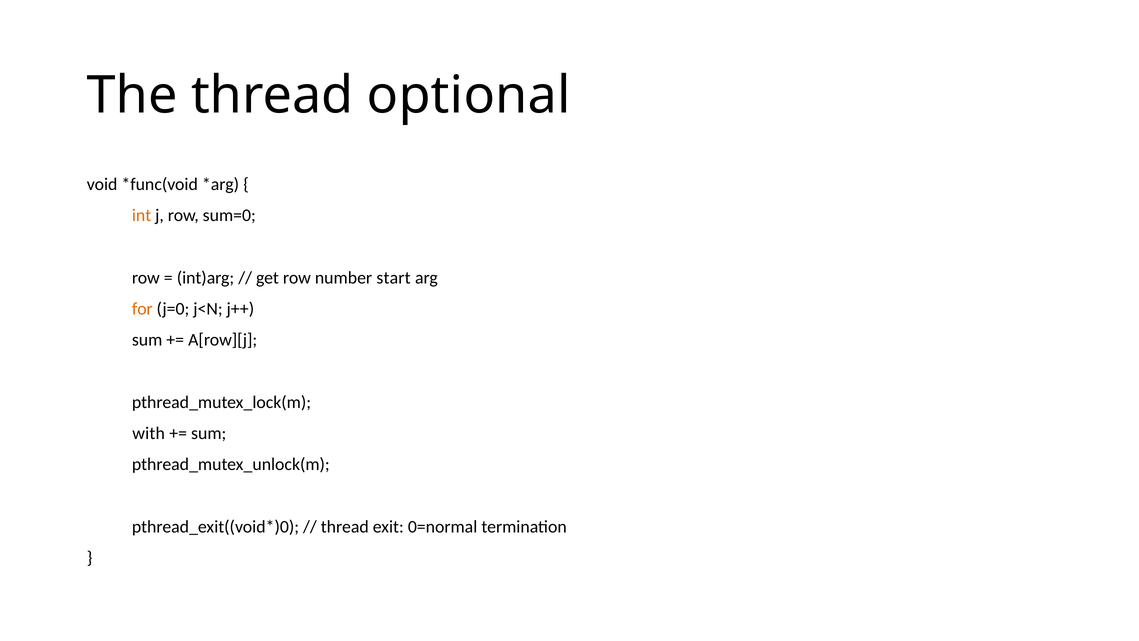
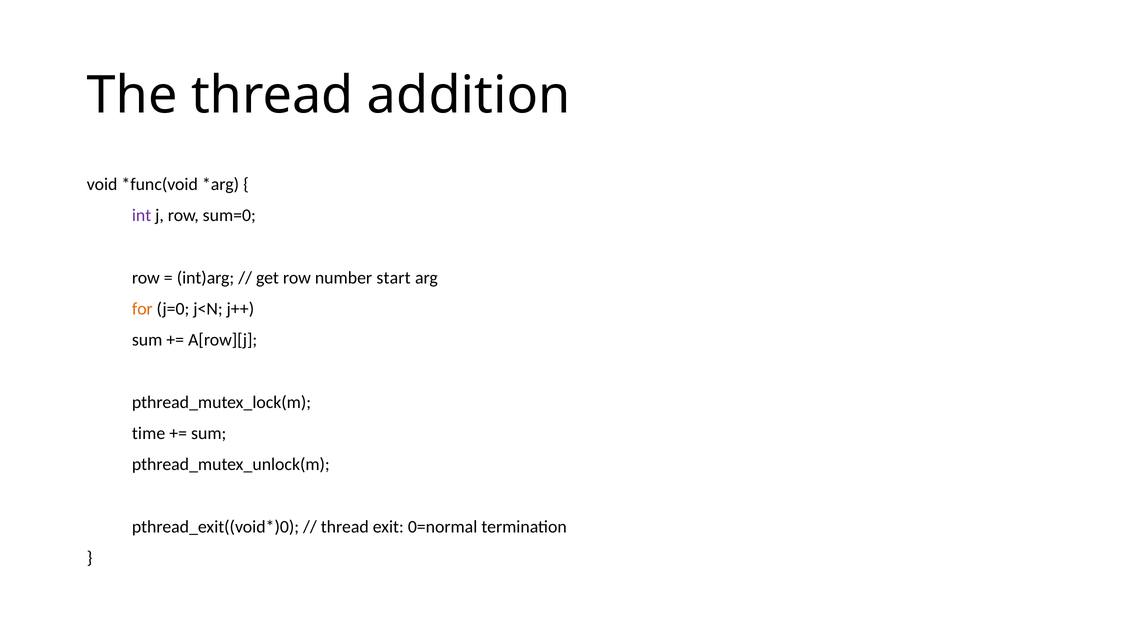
optional: optional -> addition (469, 96)
int colour: orange -> purple (142, 215)
with: with -> time (149, 433)
